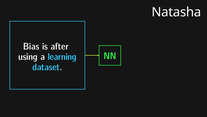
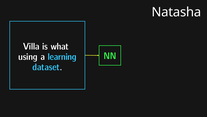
Bias: Bias -> Villa (31, 46)
after: after -> what (60, 46)
